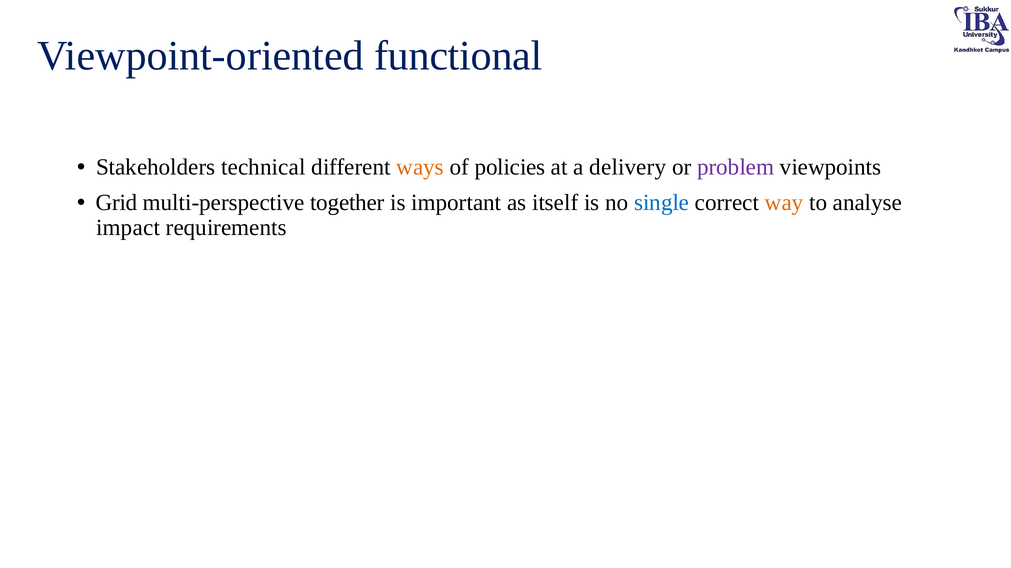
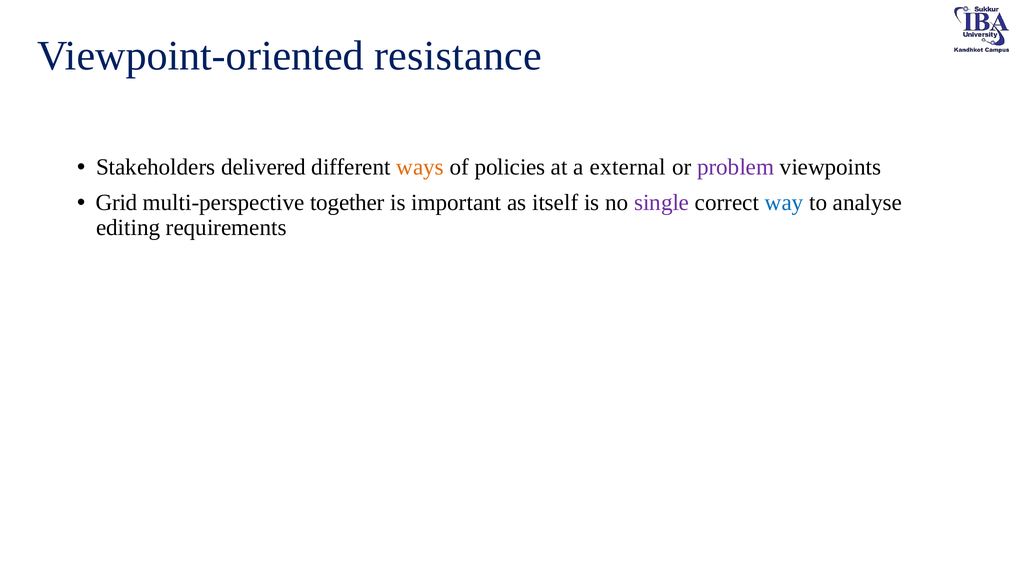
functional: functional -> resistance (458, 56)
technical: technical -> delivered (263, 168)
delivery: delivery -> external (628, 168)
single colour: blue -> purple (662, 203)
way colour: orange -> blue (784, 203)
impact: impact -> editing (128, 228)
